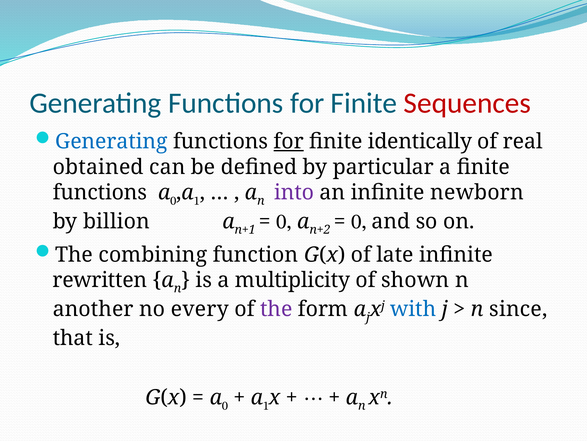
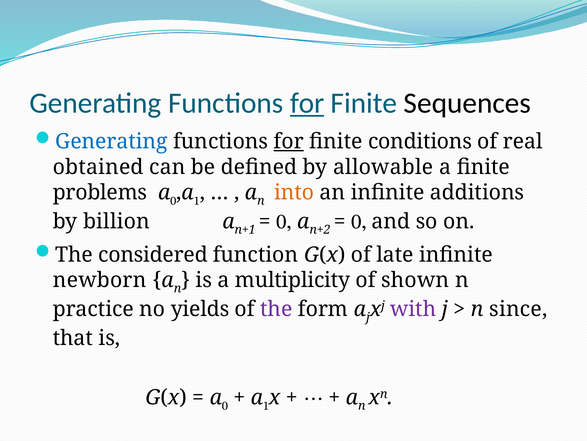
for underline: none -> present (307, 103)
Sequences colour: red -> black (467, 103)
identically: identically -> conditions (420, 141)
particular: particular -> allowable (383, 167)
functions: functions -> problems (100, 192)
into colour: purple -> orange (294, 192)
newborn: newborn -> additions (477, 192)
combining: combining -> considered (153, 254)
rewritten: rewritten -> newborn (100, 280)
another: another -> practice (93, 309)
every: every -> yields (200, 309)
with colour: blue -> purple (413, 309)
